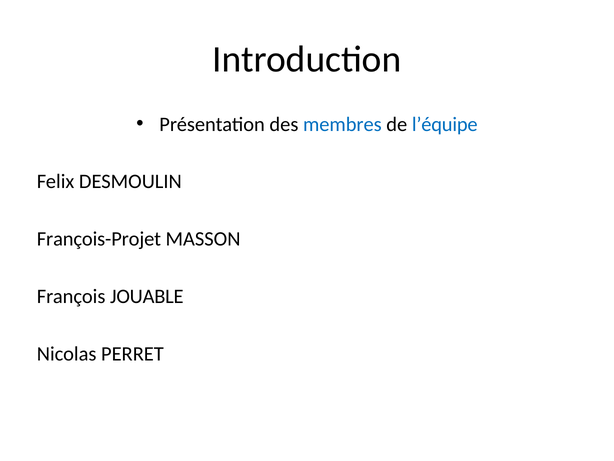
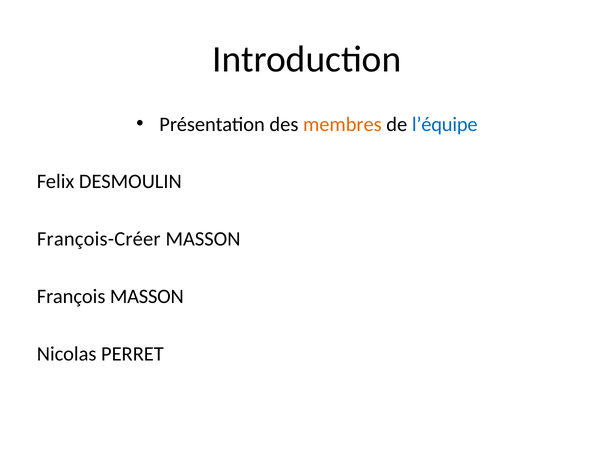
membres colour: blue -> orange (342, 124)
François-Projet: François-Projet -> François-Créer (99, 239)
François JOUABLE: JOUABLE -> MASSON (147, 296)
